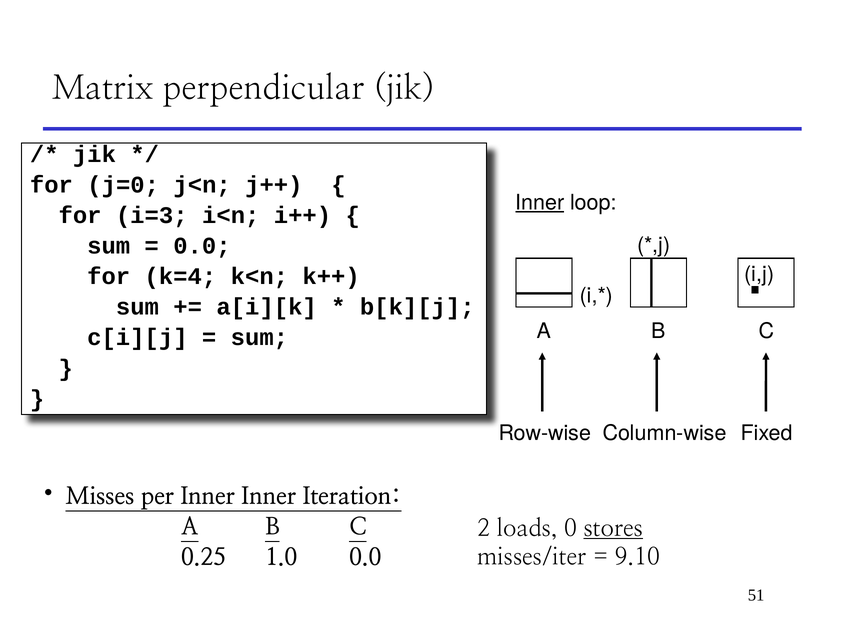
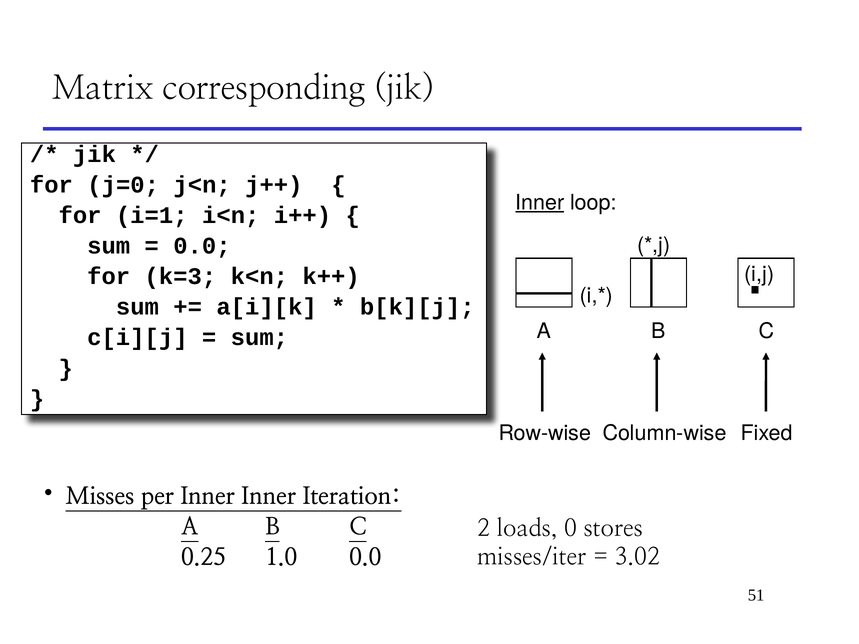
perpendicular: perpendicular -> corresponding (264, 88)
i=3: i=3 -> i=1 (152, 215)
k=4: k=4 -> k=3 (180, 277)
stores underline: present -> none (613, 528)
9.10: 9.10 -> 3.02 (637, 557)
